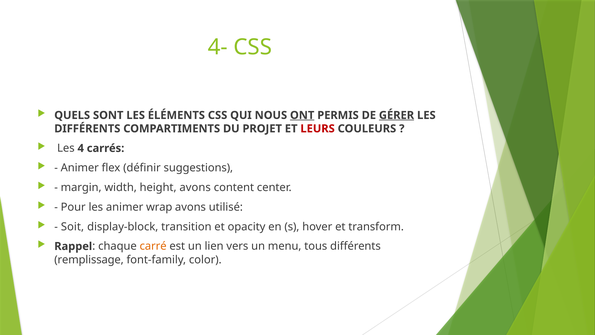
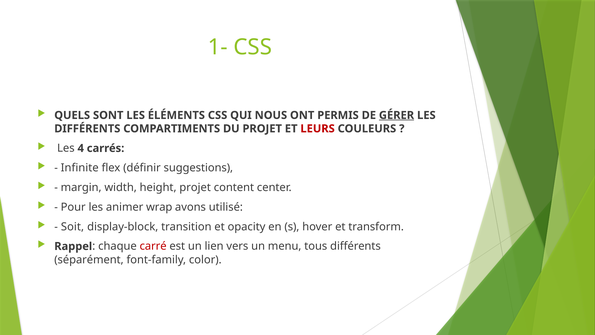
4-: 4- -> 1- (218, 47)
ONT underline: present -> none (302, 115)
Animer: Animer -> Infinite (80, 168)
height avons: avons -> projet (195, 187)
carré colour: orange -> red (153, 246)
remplissage: remplissage -> séparément (89, 259)
